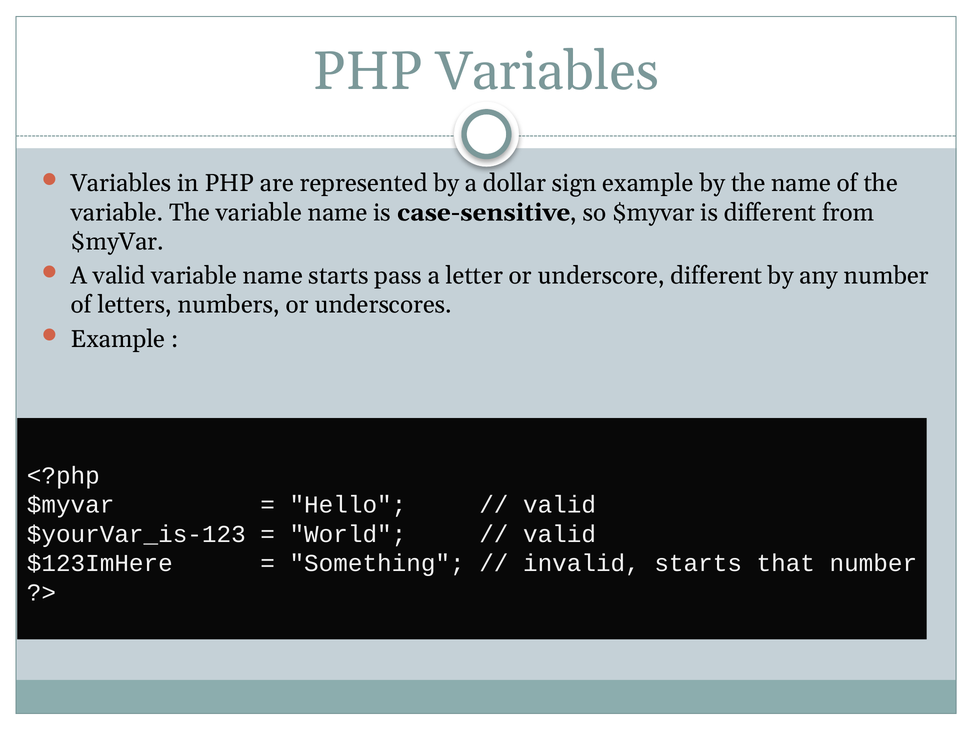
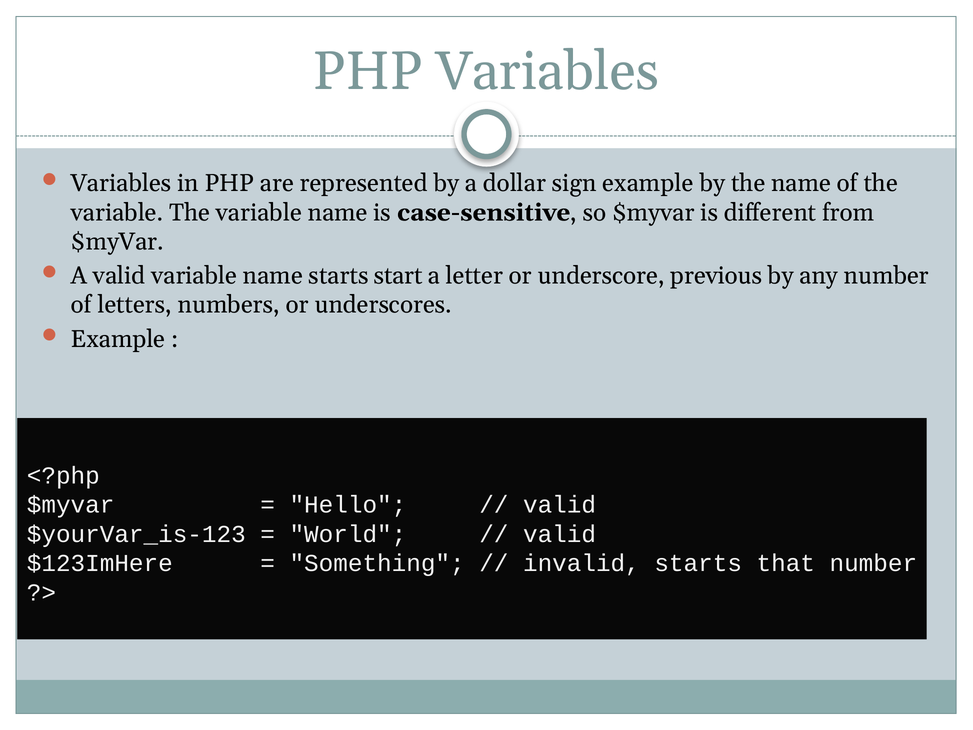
pass: pass -> start (398, 276)
underscore different: different -> previous (716, 276)
